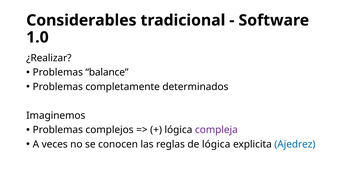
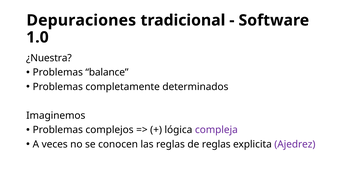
Considerables: Considerables -> Depuraciones (81, 20)
¿Realizar: ¿Realizar -> ¿Nuestra (49, 58)
de lógica: lógica -> reglas (216, 145)
Ajedrez colour: blue -> purple (295, 145)
